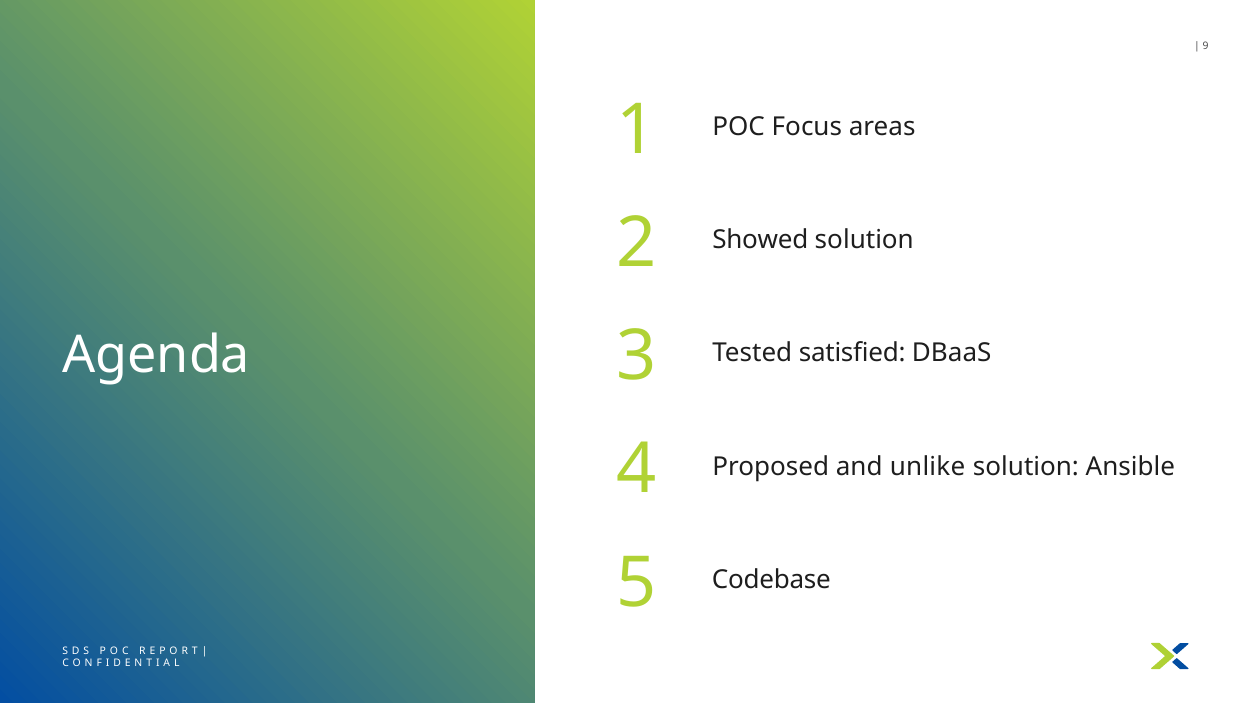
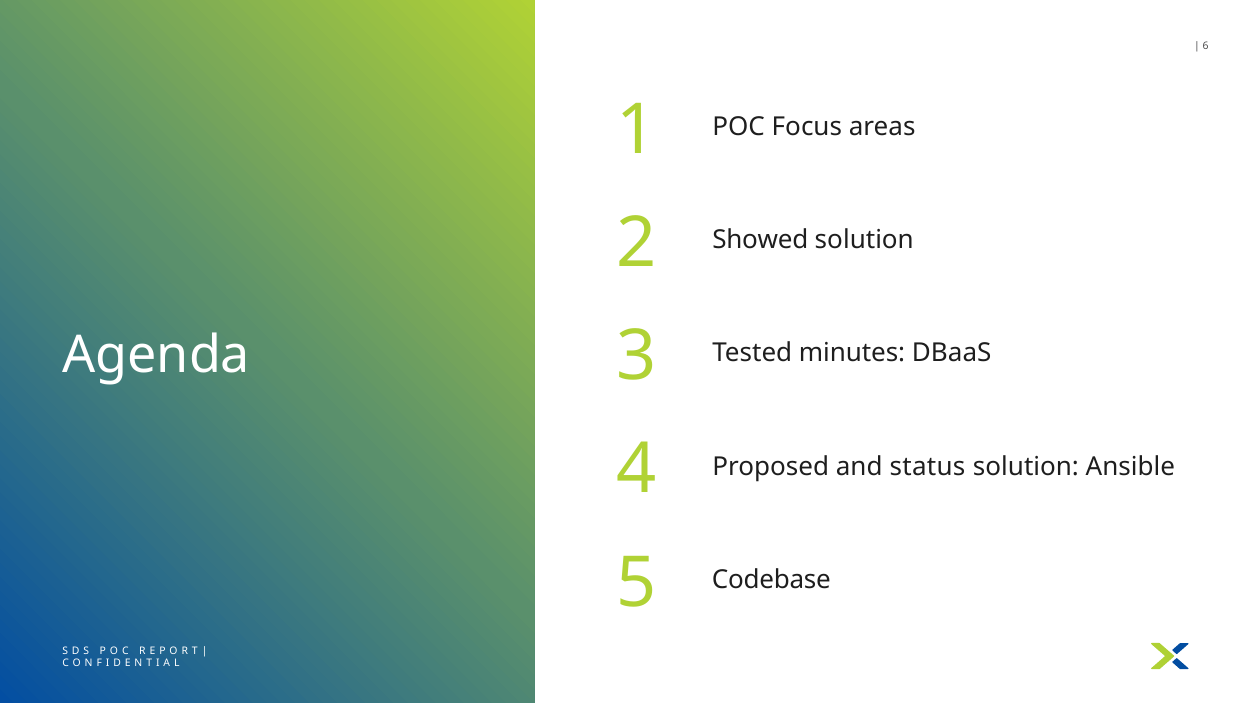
9: 9 -> 6 (1206, 46)
satisfied: satisfied -> minutes (852, 353)
unlike: unlike -> status (928, 466)
